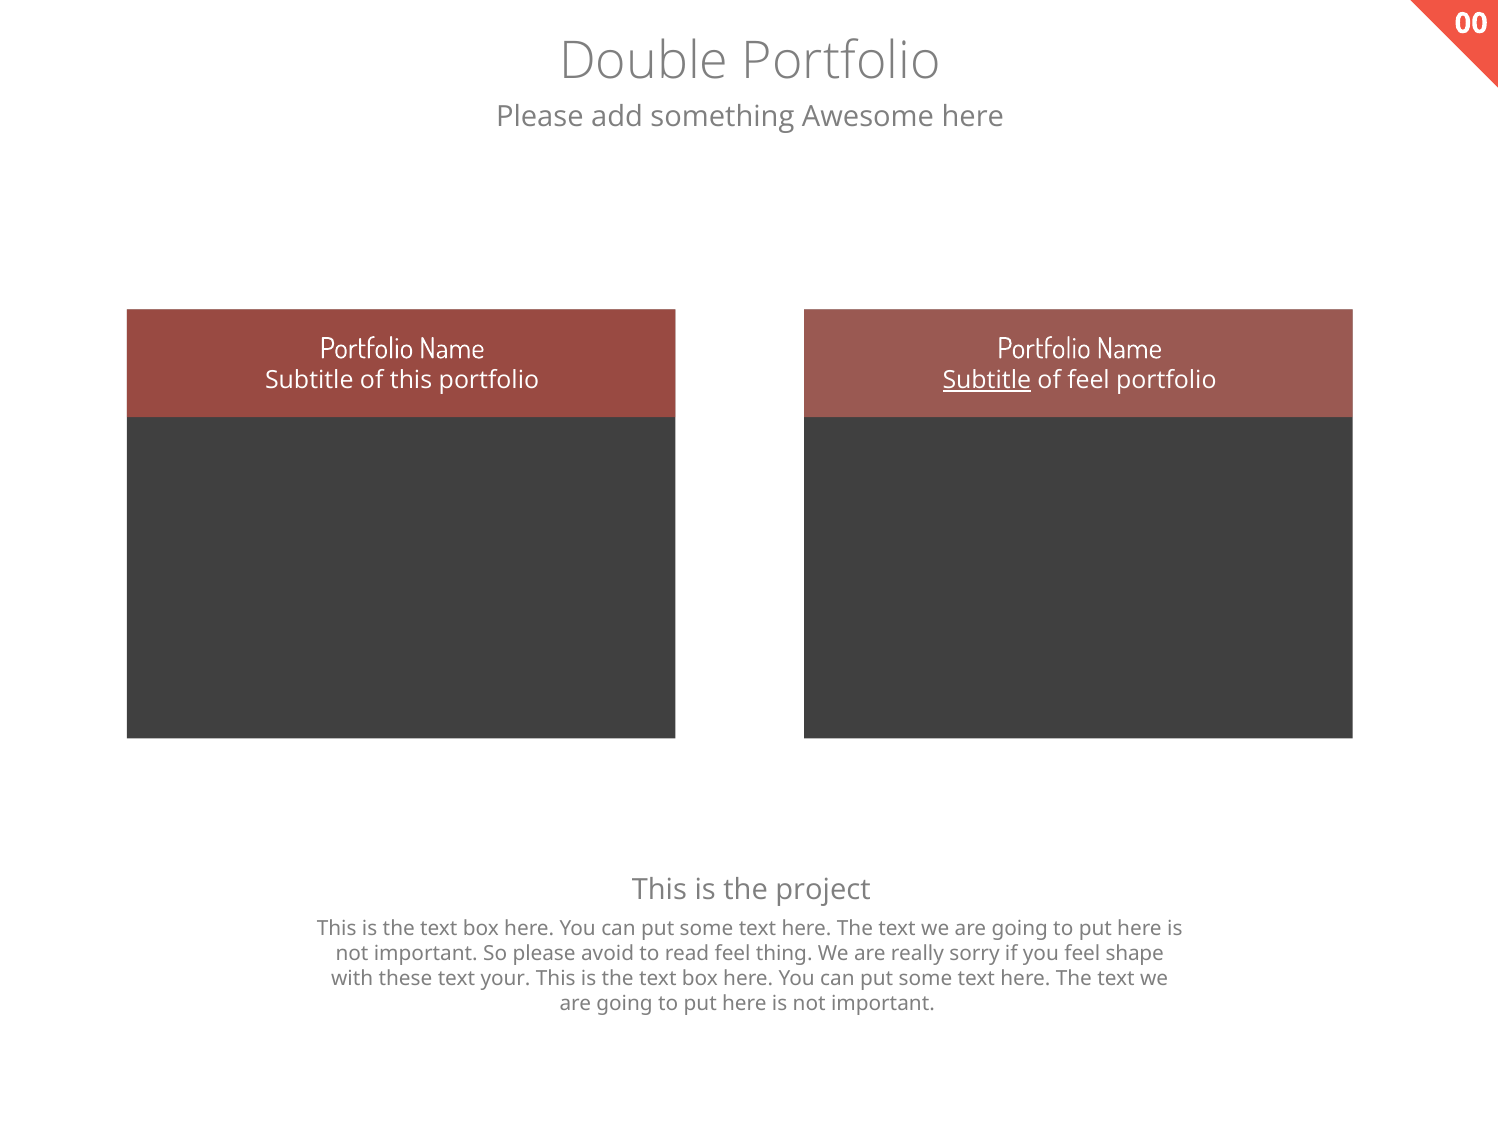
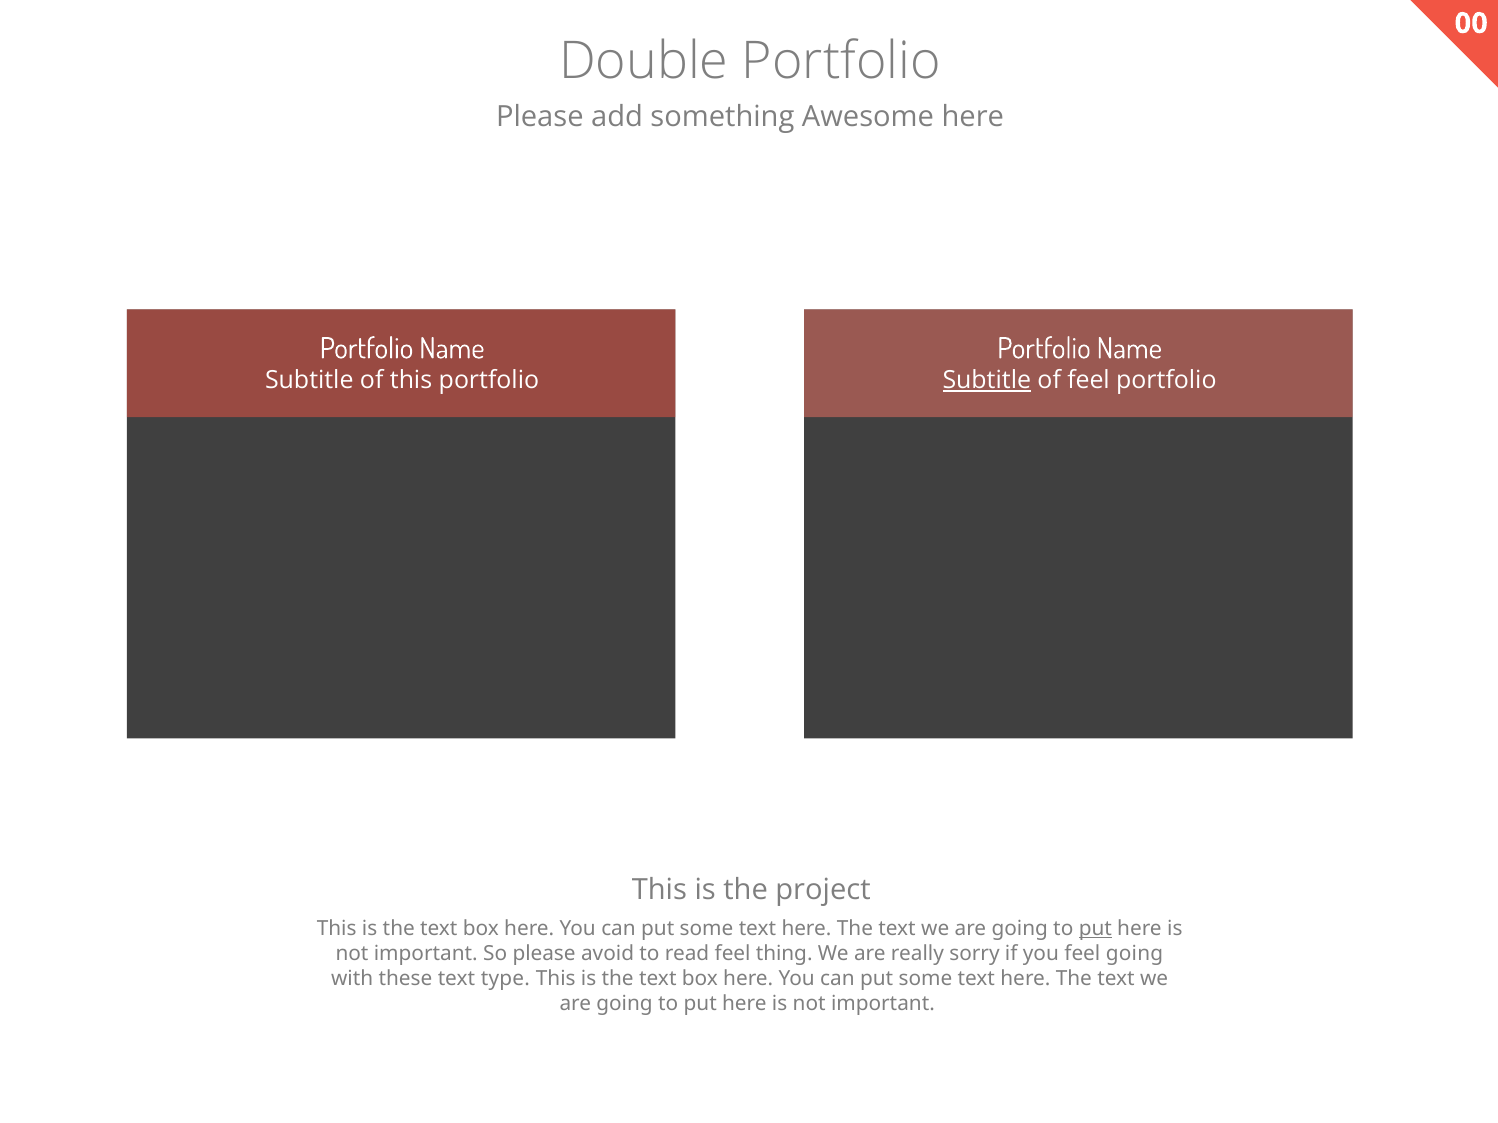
put underline: none -> present (1095, 929)
feel shape: shape -> going (1135, 954)
your: your -> type (505, 979)
